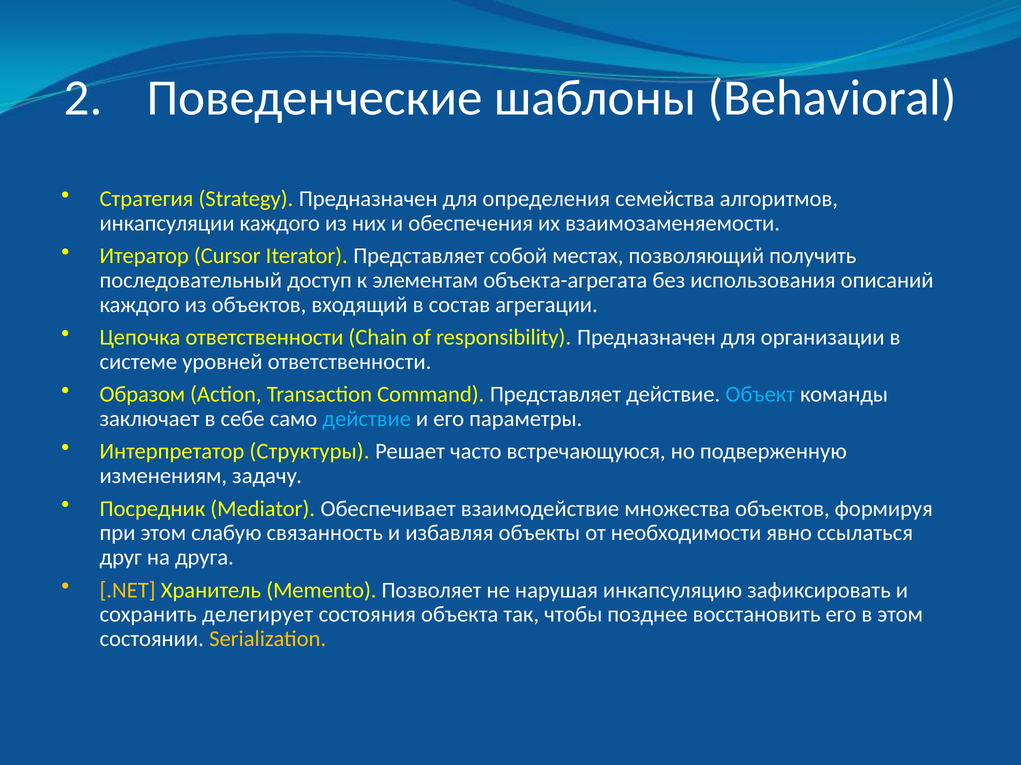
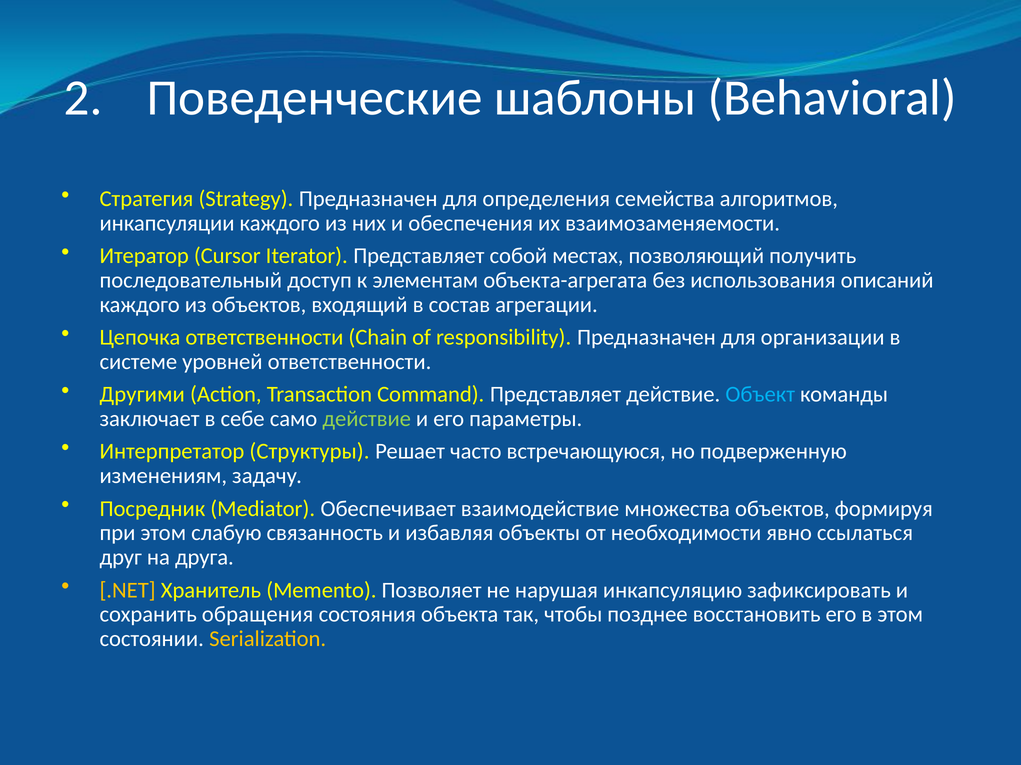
Образом: Образом -> Другими (142, 395)
действие colour: light blue -> light green (367, 419)
делегирует: делегирует -> обращения (258, 615)
